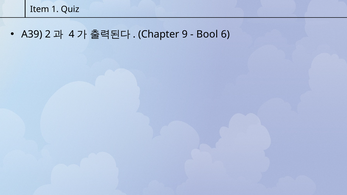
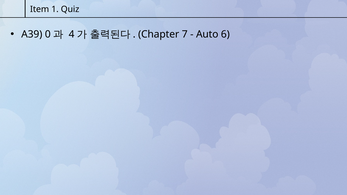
2: 2 -> 0 (48, 34)
9: 9 -> 7 (185, 34)
Bool: Bool -> Auto (207, 34)
